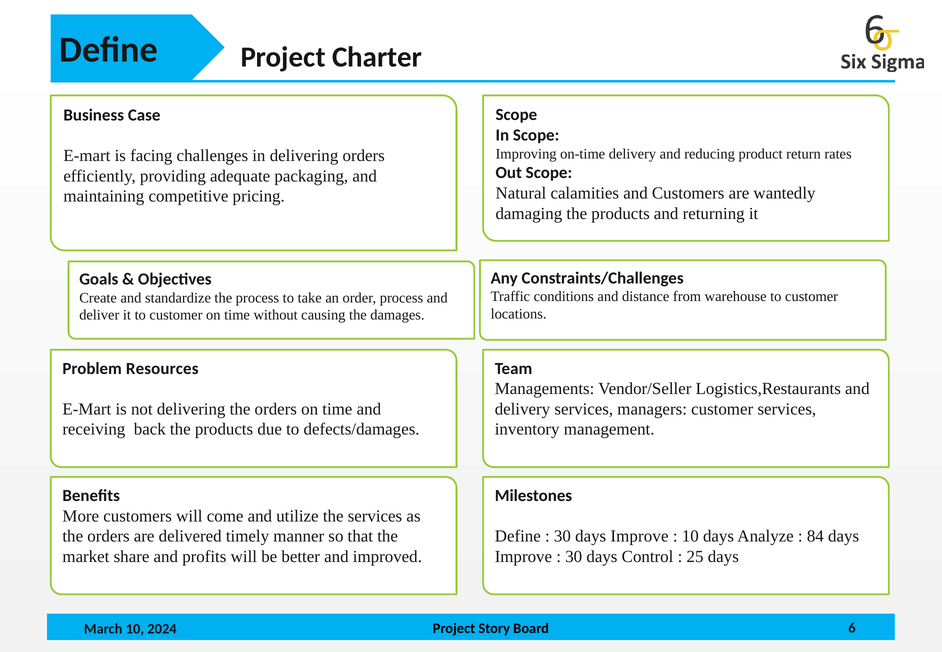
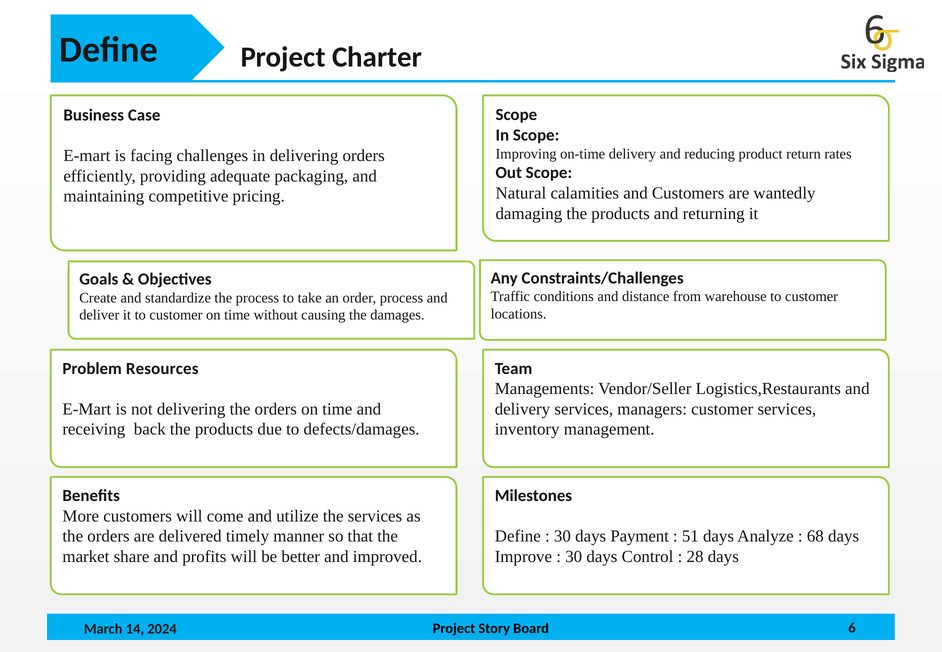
30 days Improve: Improve -> Payment (640, 536)
10: 10 -> 51 (690, 536)
84: 84 -> 68 (815, 536)
25: 25 -> 28 (695, 557)
March 10: 10 -> 14 (135, 629)
